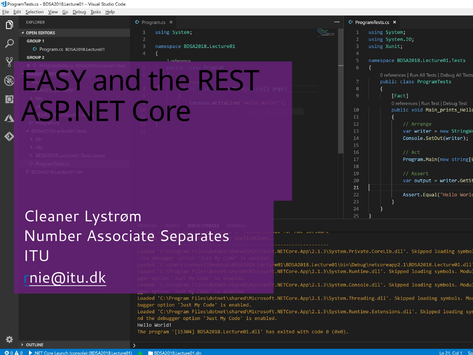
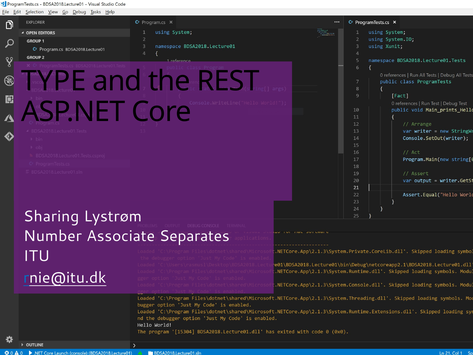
EASY: EASY -> TYPE (54, 81)
Cleaner: Cleaner -> Sharing (51, 216)
